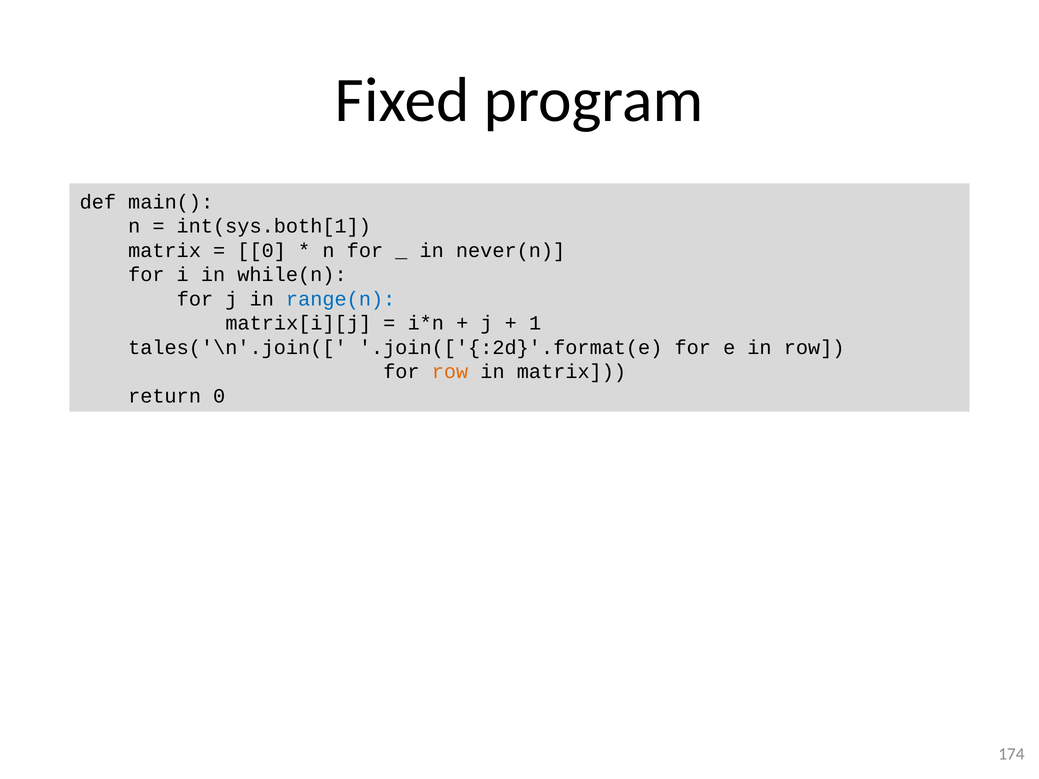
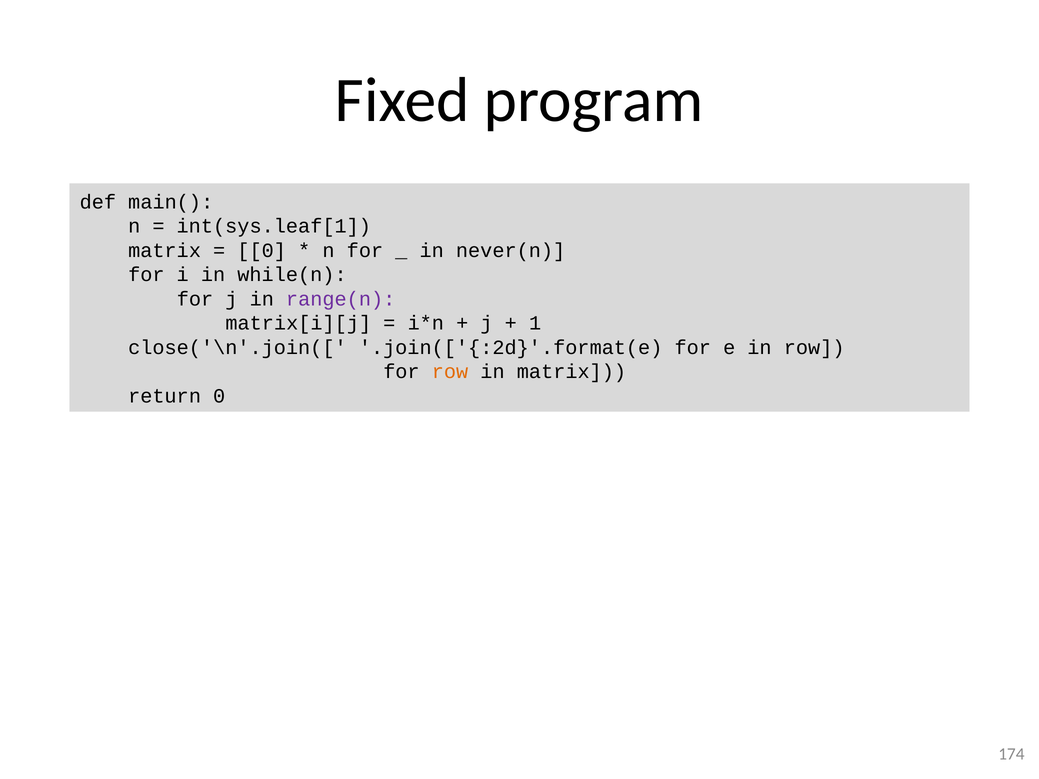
int(sys.both[1: int(sys.both[1 -> int(sys.leaf[1 (274, 226)
range(n colour: blue -> purple (341, 299)
tales('\n'.join([: tales('\n'.join([ -> close('\n'.join([ (237, 348)
